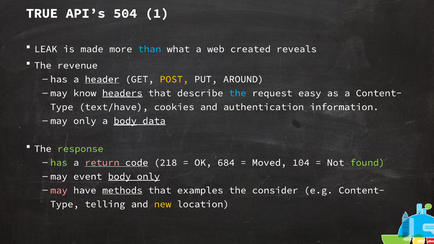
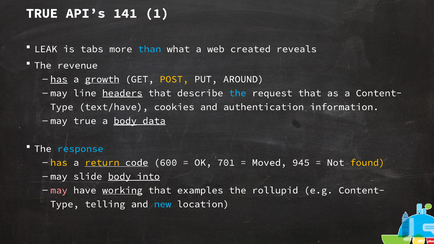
504: 504 -> 141 (125, 13)
made: made -> tabs (92, 49)
has underline: none -> present (59, 79)
header: header -> growth (102, 79)
know: know -> line (85, 93)
request easy: easy -> that (310, 93)
may only: only -> true (85, 121)
response colour: light green -> light blue (80, 149)
has colour: light green -> yellow (59, 163)
return colour: pink -> yellow (102, 163)
218: 218 -> 600 (166, 163)
684: 684 -> 701 (226, 163)
104: 104 -> 945 (301, 163)
found colour: light green -> yellow (367, 163)
event: event -> slide (88, 177)
body only: only -> into (148, 177)
methods: methods -> working (122, 191)
consider: consider -> rollupid (275, 191)
new colour: yellow -> light blue (163, 204)
